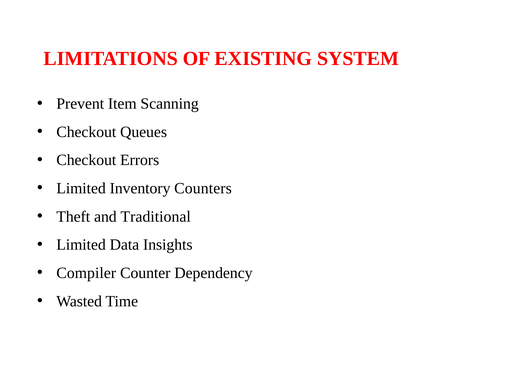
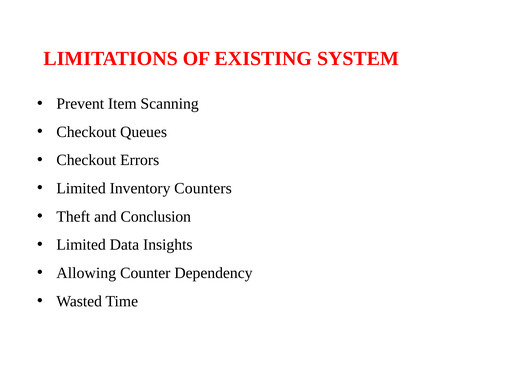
Traditional: Traditional -> Conclusion (156, 216)
Compiler: Compiler -> Allowing (86, 273)
